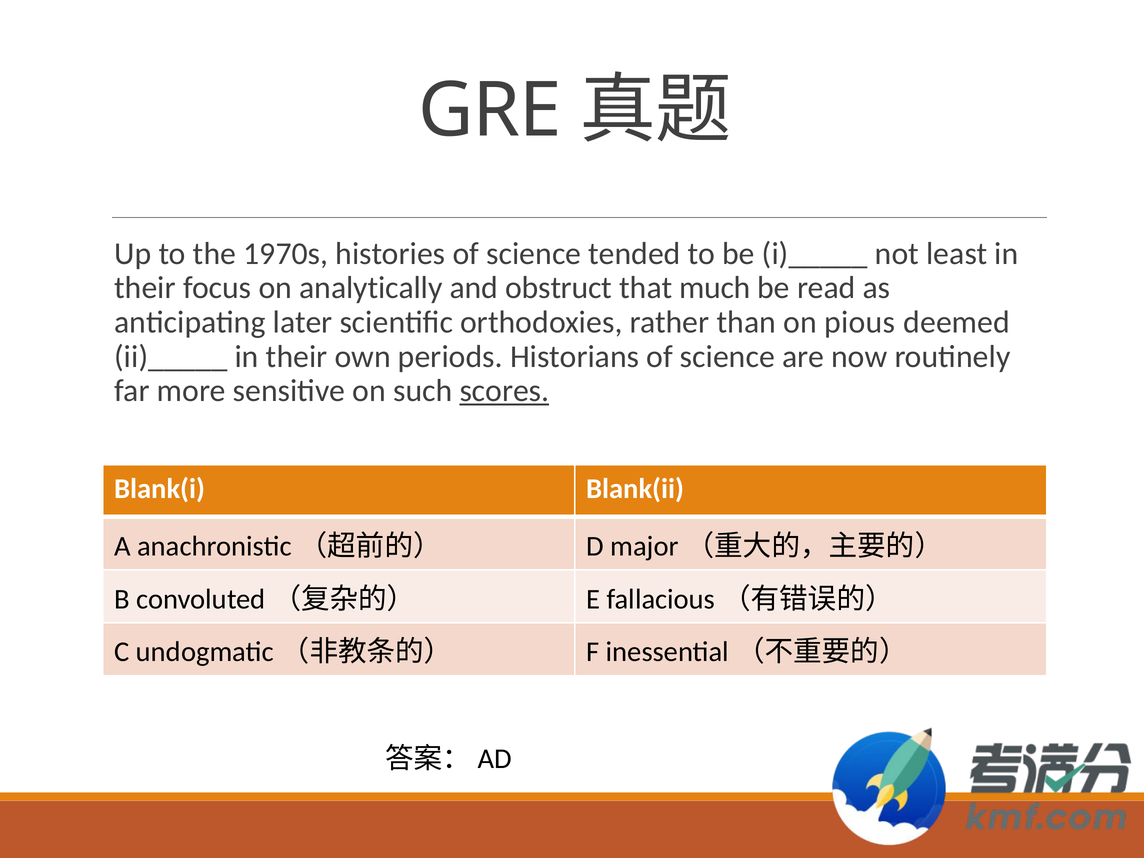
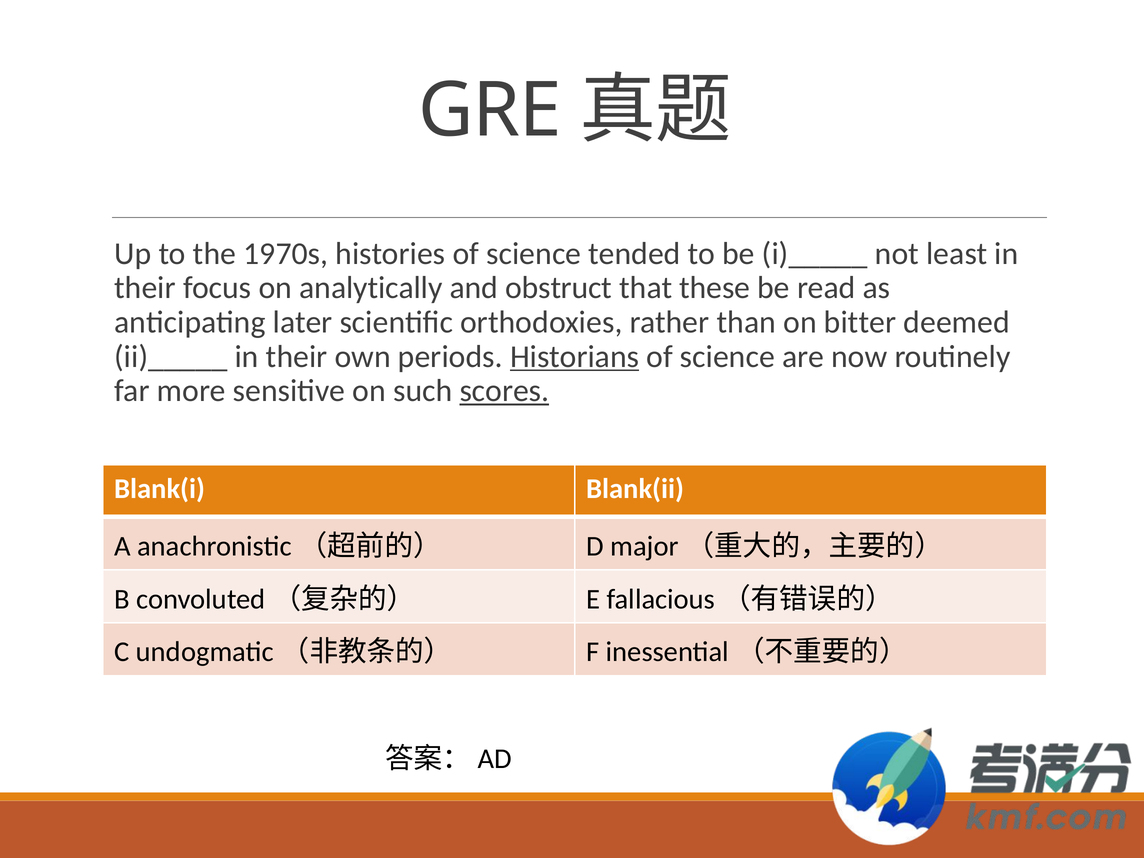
much: much -> these (715, 288)
pious: pious -> bitter (860, 322)
Historians underline: none -> present (575, 357)
